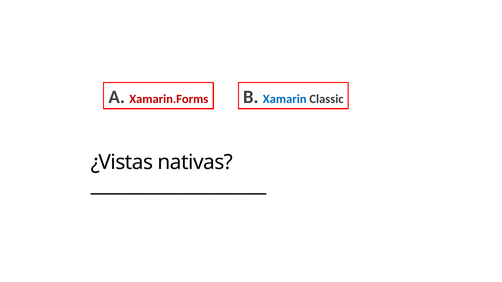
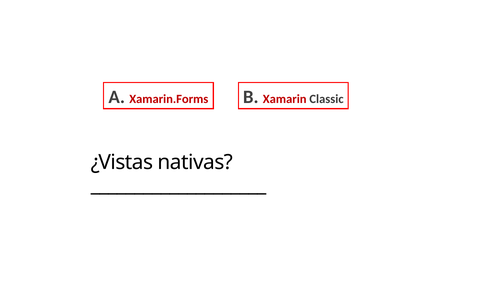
Xamarin colour: blue -> red (285, 99)
